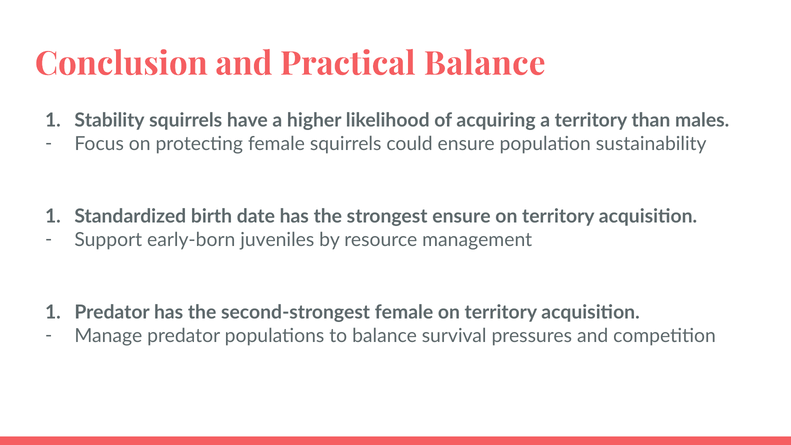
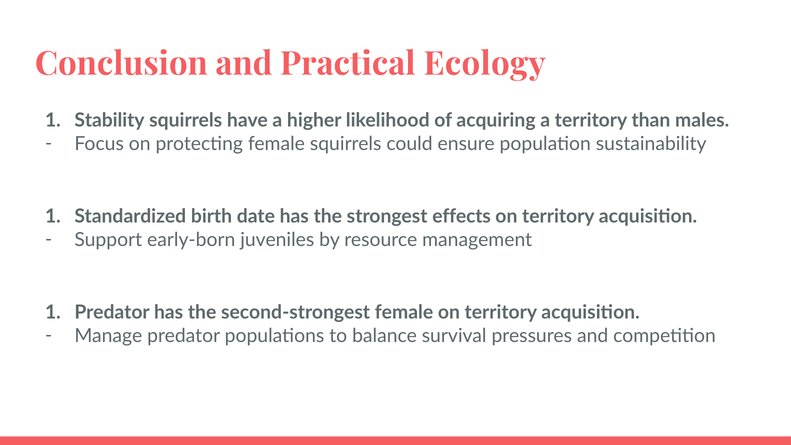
Practical Balance: Balance -> Ecology (485, 64)
strongest ensure: ensure -> effects (462, 217)
